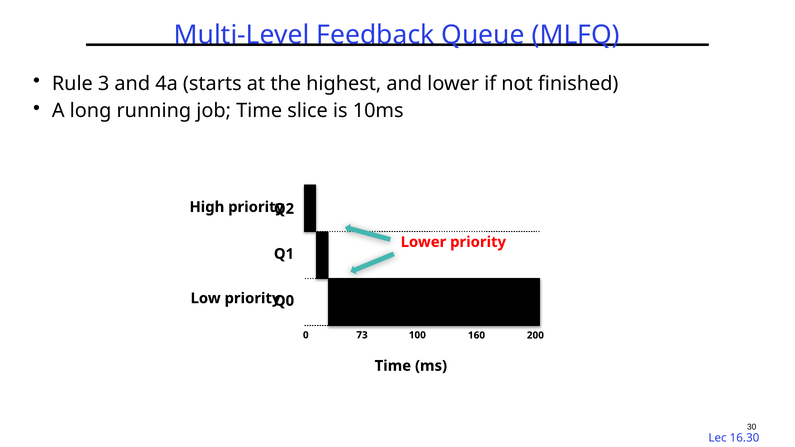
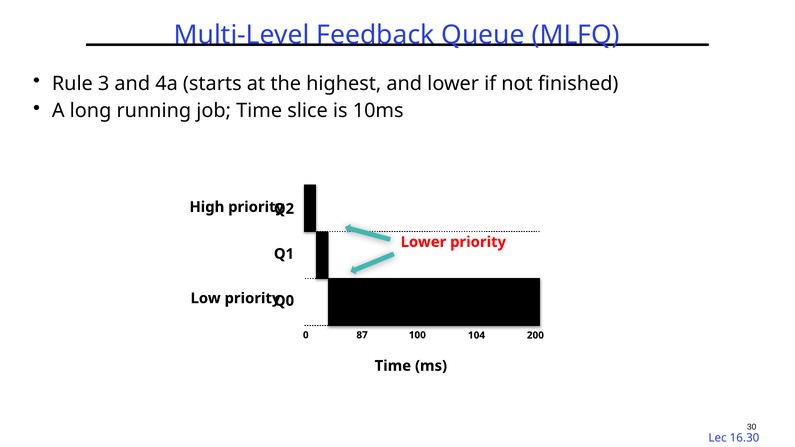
73: 73 -> 87 (362, 335)
160: 160 -> 104 (477, 335)
